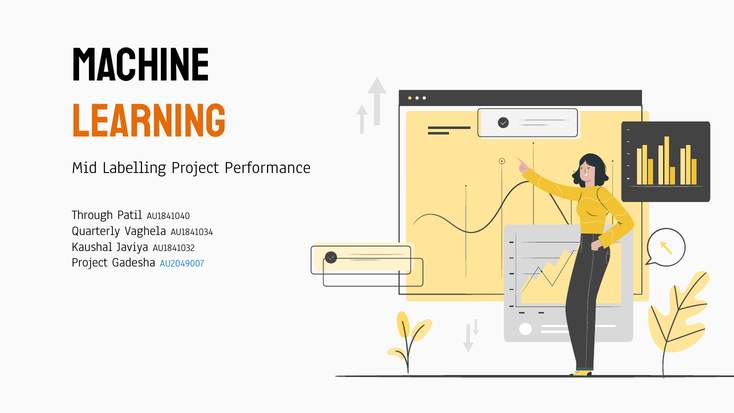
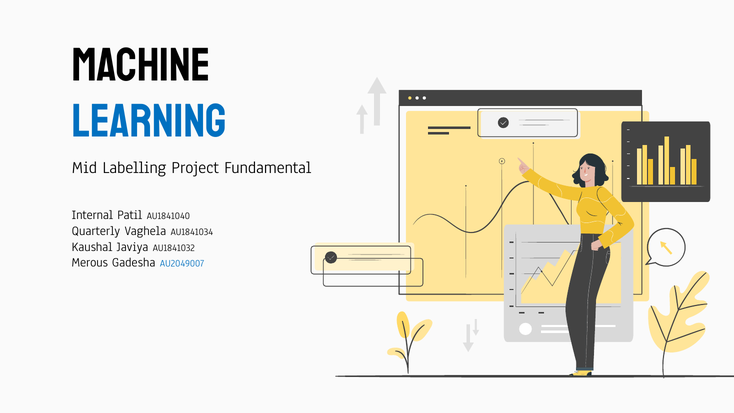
Learning colour: orange -> blue (149, 121)
Performance: Performance -> Fundamental (268, 167)
Through: Through -> Internal (92, 215)
Project: Project -> Merous (90, 262)
